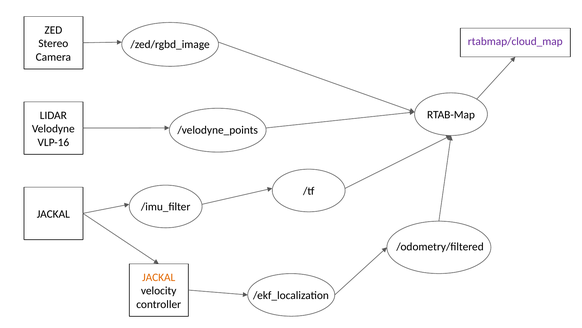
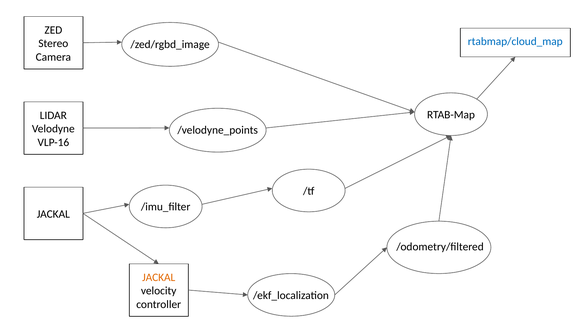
rtabmap/cloud_map colour: purple -> blue (515, 41)
